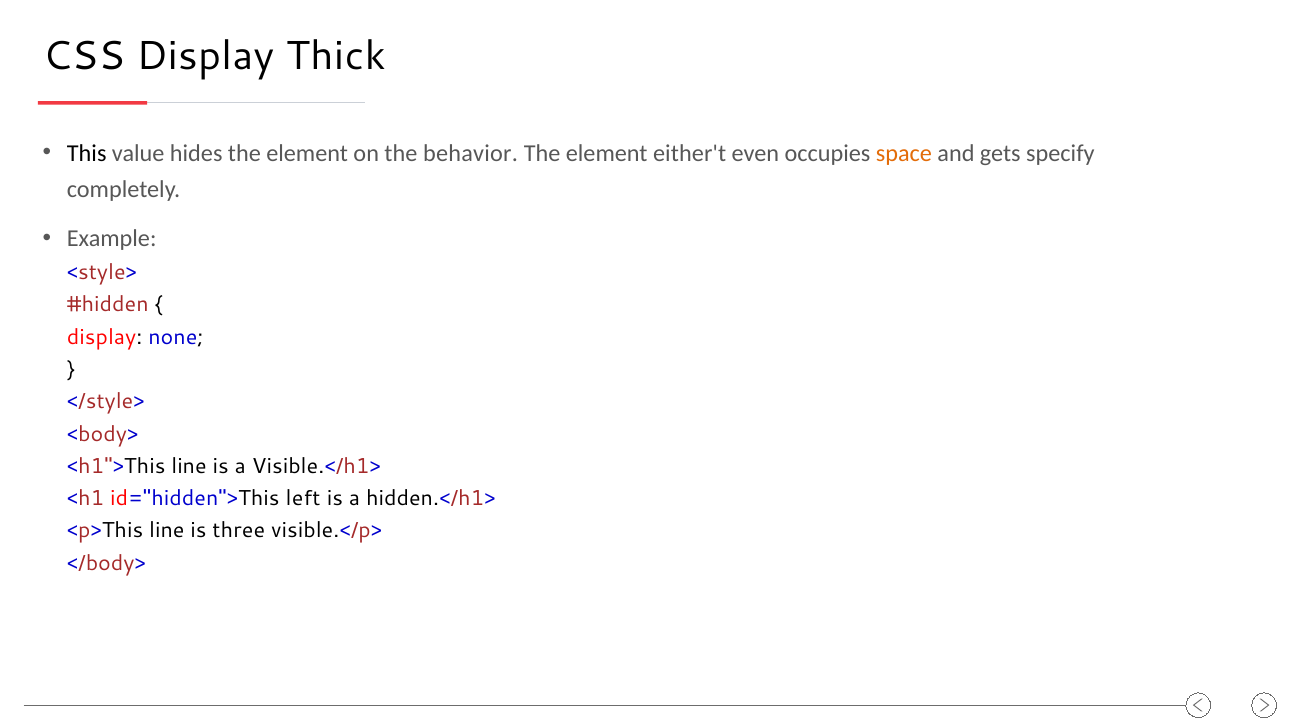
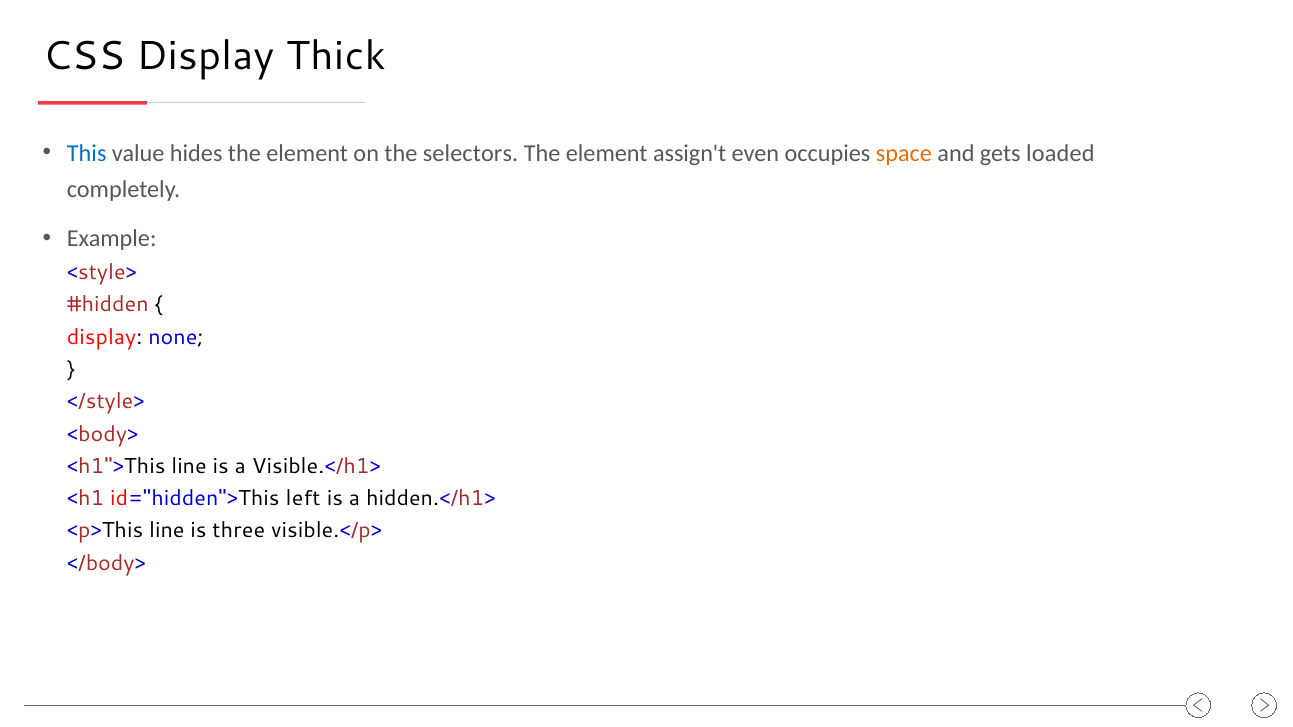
This colour: black -> blue (87, 153)
behavior: behavior -> selectors (471, 153)
either't: either't -> assign't (690, 153)
specify: specify -> loaded (1060, 153)
